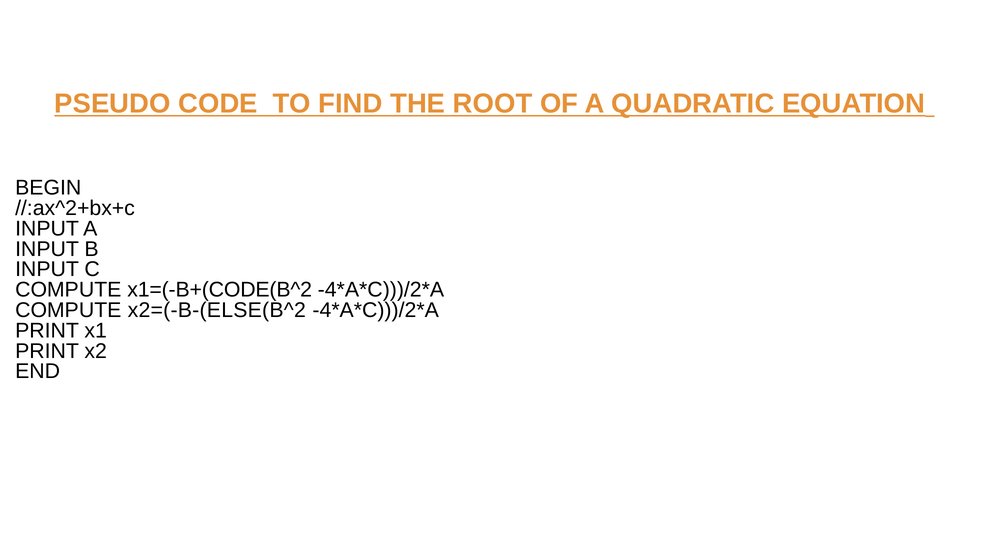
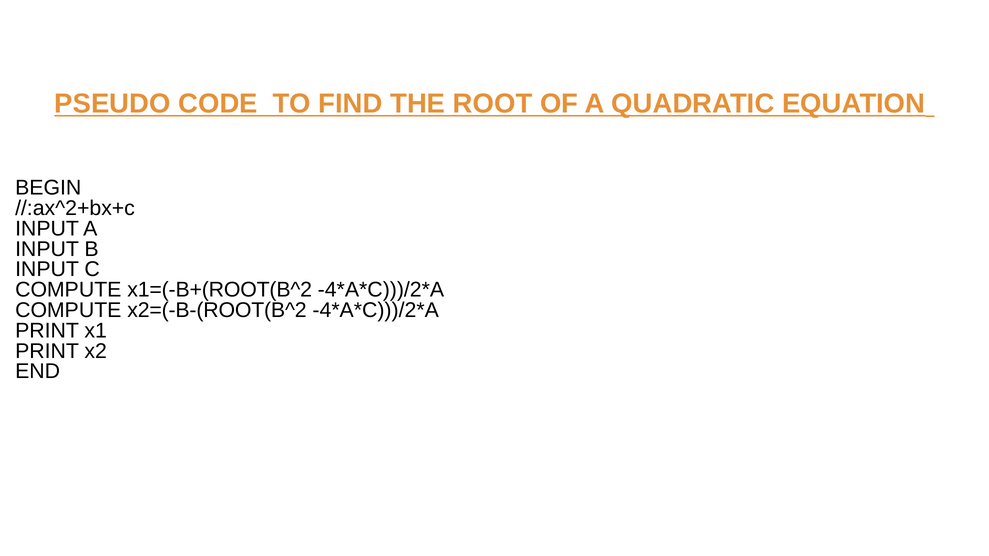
x1=(-B+(CODE(B^2: x1=(-B+(CODE(B^2 -> x1=(-B+(ROOT(B^2 (220, 290)
x2=(-B-(ELSE(B^2: x2=(-B-(ELSE(B^2 -> x2=(-B-(ROOT(B^2 (217, 310)
